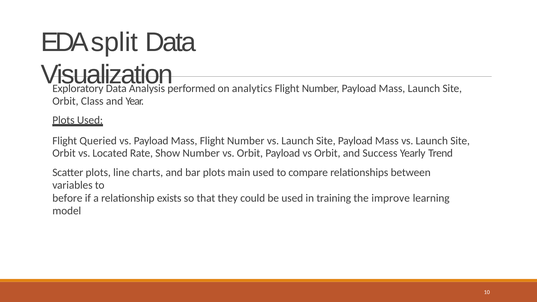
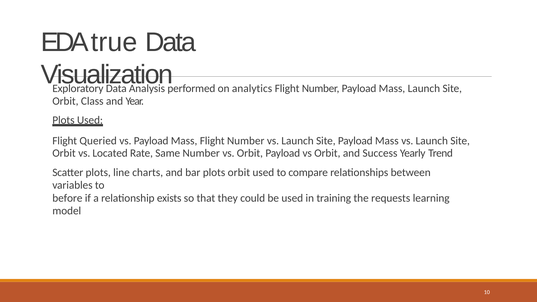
split: split -> true (114, 42)
Show: Show -> Same (168, 153)
plots main: main -> orbit (239, 172)
improve: improve -> requests (391, 198)
